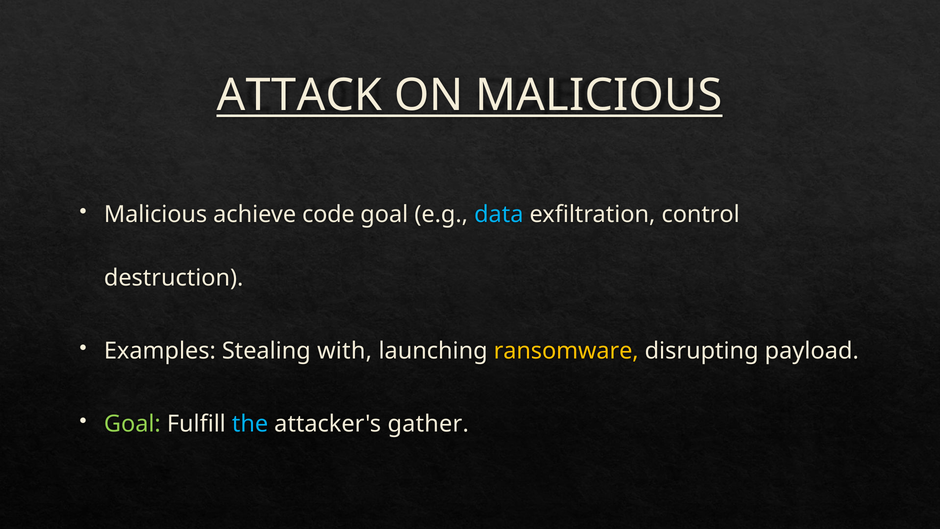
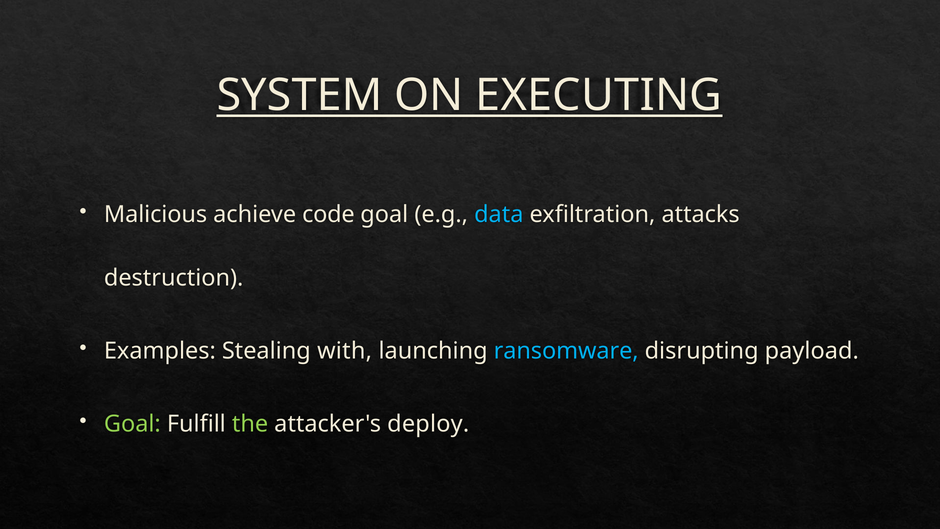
ATTACK: ATTACK -> SYSTEM (300, 95)
ON MALICIOUS: MALICIOUS -> EXECUTING (599, 95)
control: control -> attacks (701, 215)
ransomware colour: yellow -> light blue (566, 351)
the colour: light blue -> light green (250, 424)
gather: gather -> deploy (428, 424)
